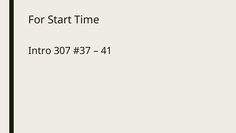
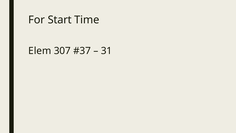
Intro: Intro -> Elem (40, 51)
41: 41 -> 31 (106, 51)
